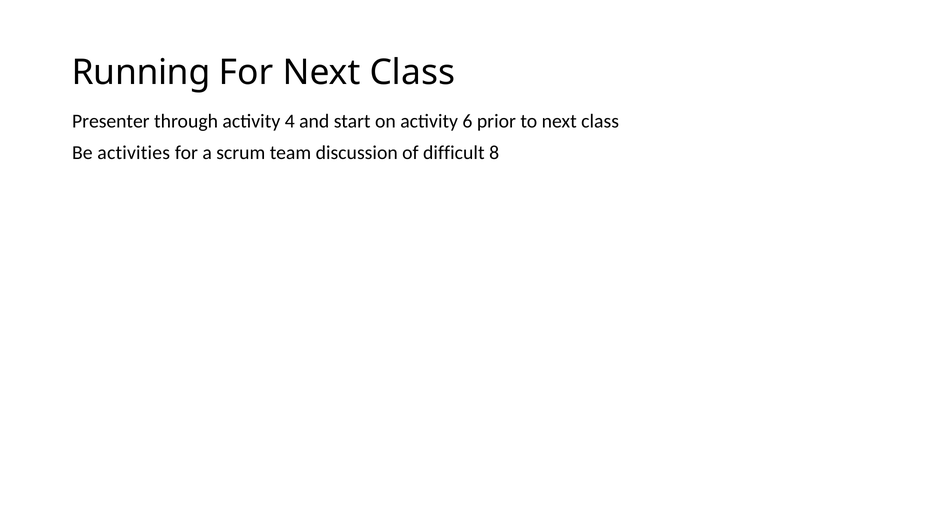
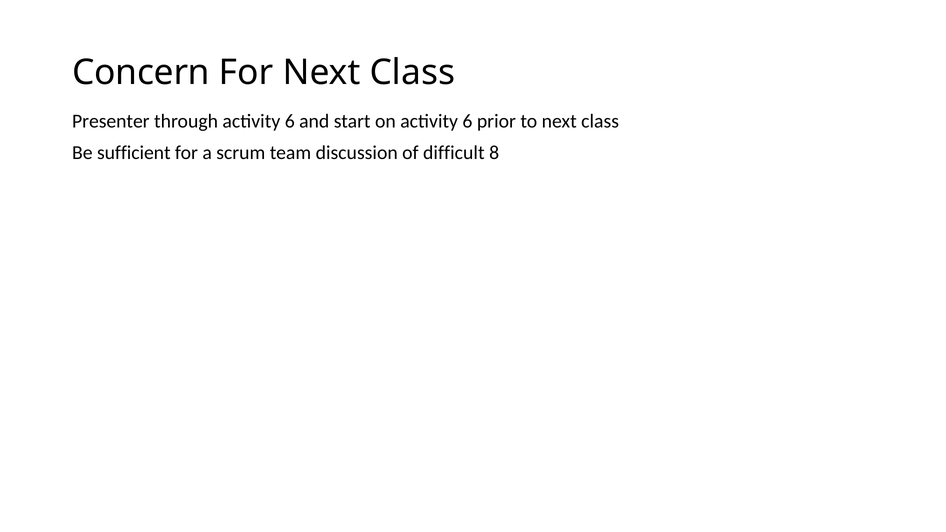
Running: Running -> Concern (141, 73)
through activity 4: 4 -> 6 (290, 121)
activities: activities -> sufficient (134, 153)
